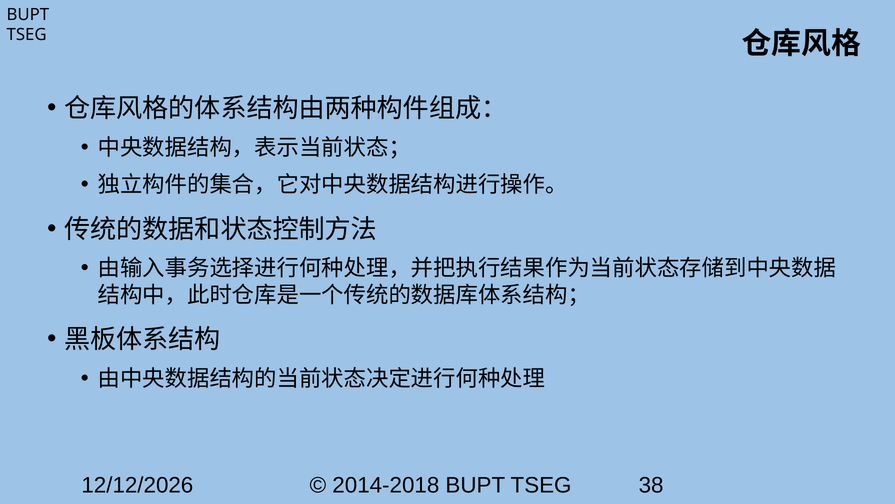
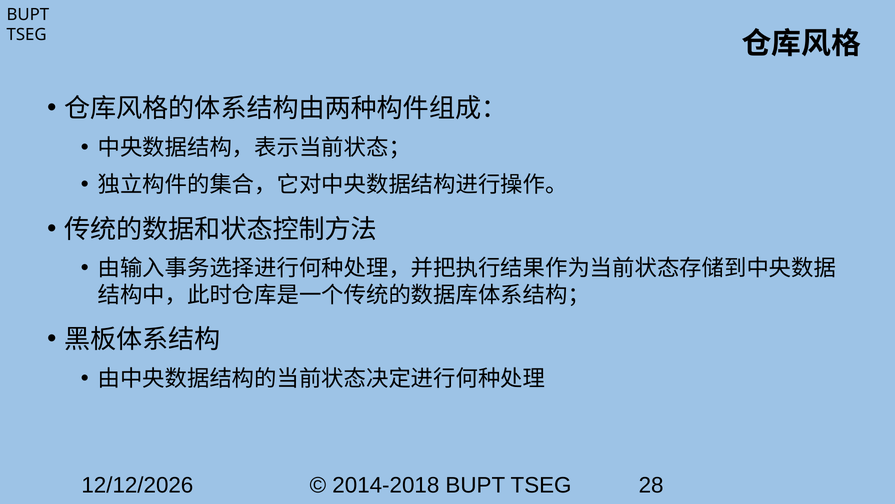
38: 38 -> 28 (651, 485)
